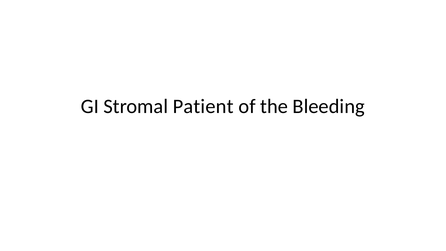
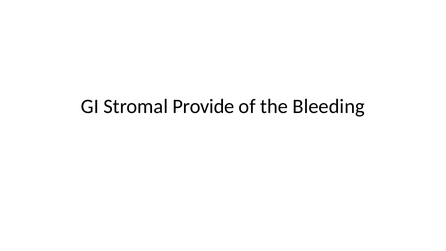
Patient: Patient -> Provide (203, 106)
